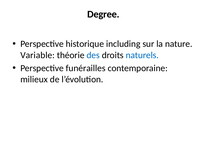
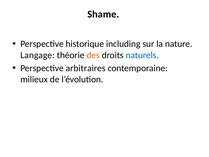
Degree: Degree -> Shame (103, 14)
Variable: Variable -> Langage (38, 55)
des colour: blue -> orange (93, 55)
funérailles: funérailles -> arbitraires (86, 68)
